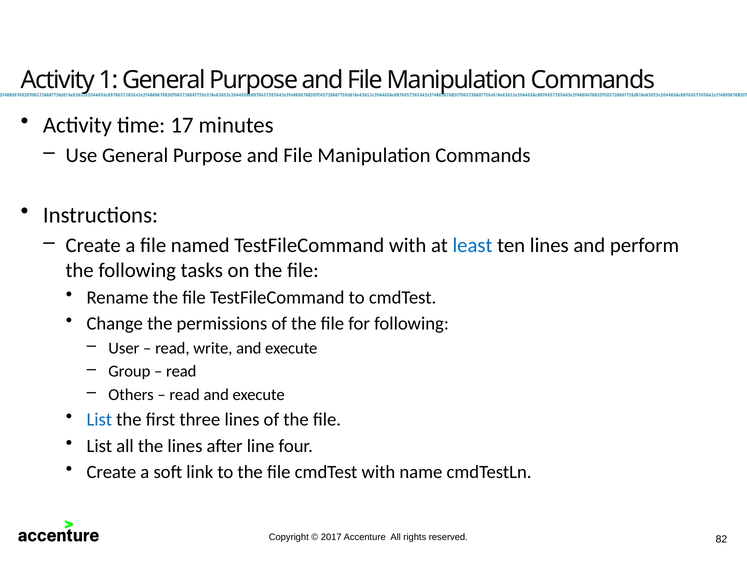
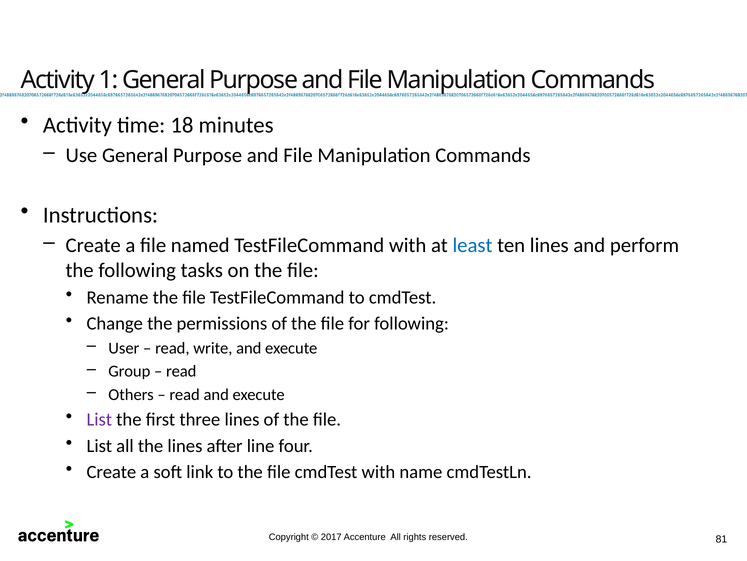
17: 17 -> 18 (182, 125)
List colour: blue -> purple (99, 419)
82: 82 -> 81 (721, 538)
